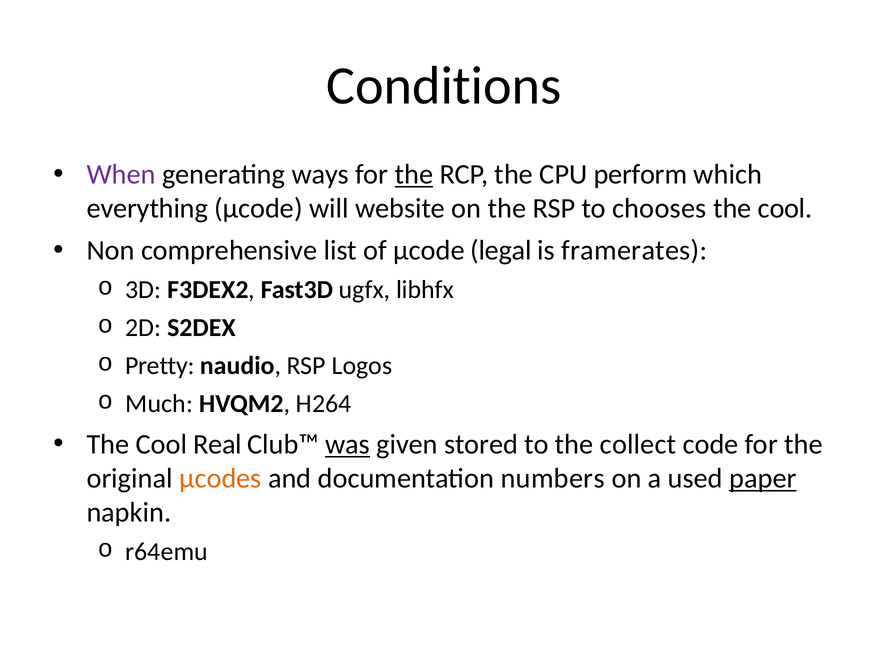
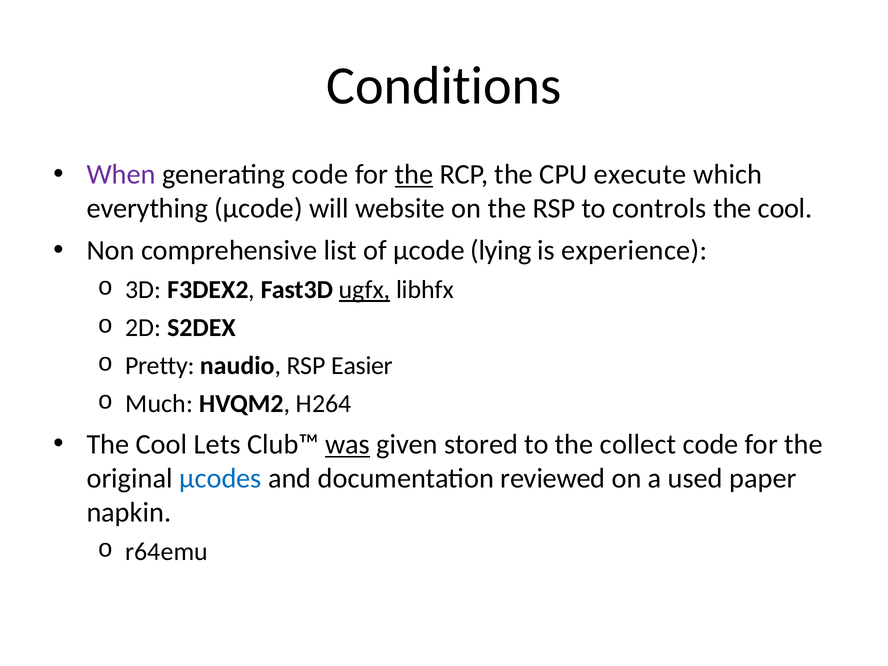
generating ways: ways -> code (320, 175)
perform: perform -> execute (640, 175)
chooses: chooses -> controls (659, 209)
legal: legal -> lying (501, 251)
framerates: framerates -> experience (634, 251)
ugfx underline: none -> present (365, 290)
Logos: Logos -> Easier (362, 366)
Real: Real -> Lets (217, 444)
µcodes colour: orange -> blue (220, 478)
numbers: numbers -> reviewed (553, 478)
paper underline: present -> none (763, 478)
